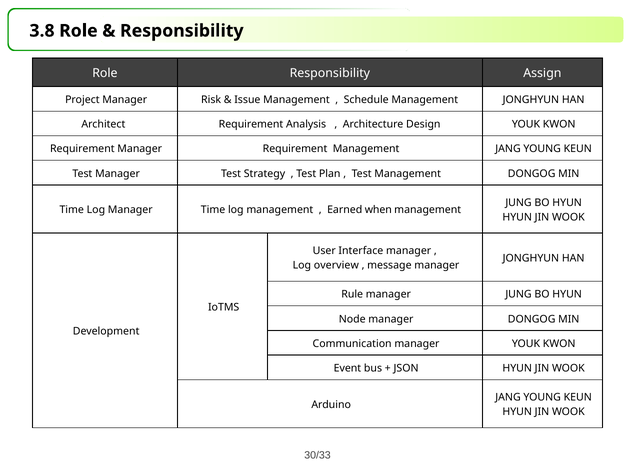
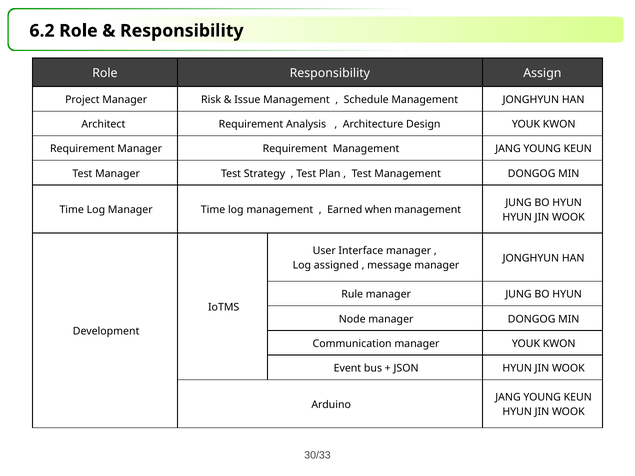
3.8: 3.8 -> 6.2 (42, 31)
overview: overview -> assigned (336, 265)
